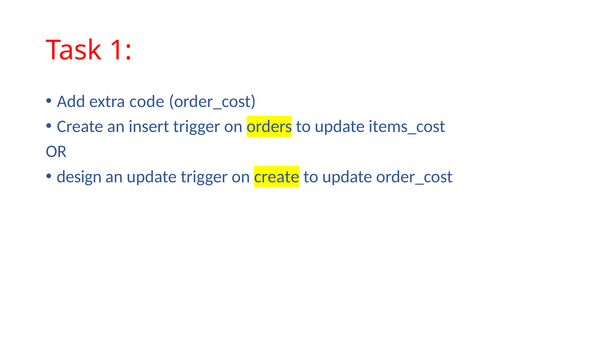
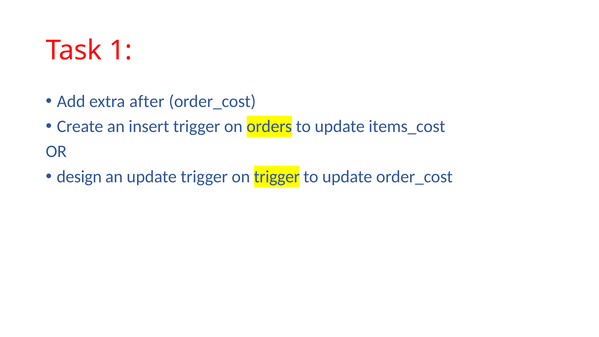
code: code -> after (147, 101)
on create: create -> trigger (277, 177)
